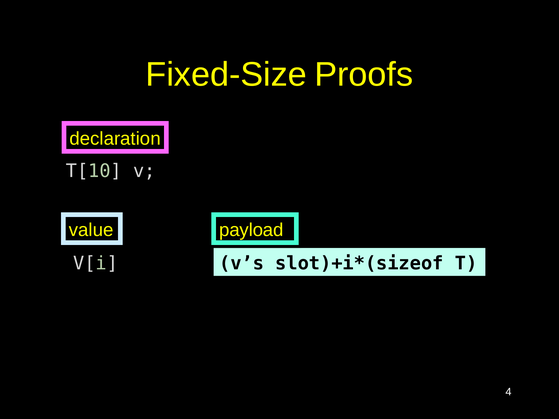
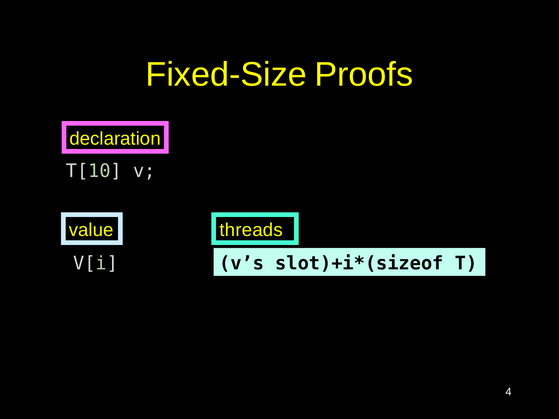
payload: payload -> threads (251, 230)
